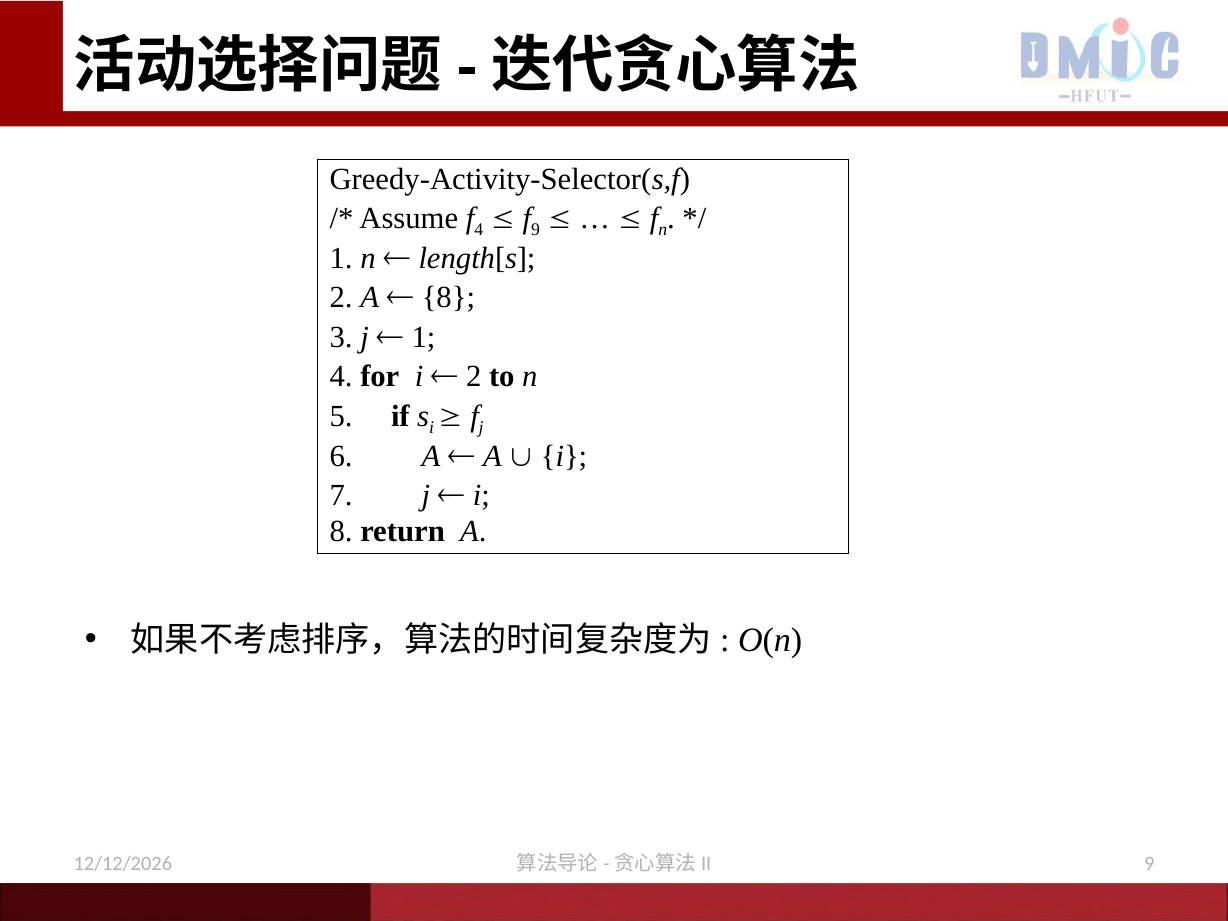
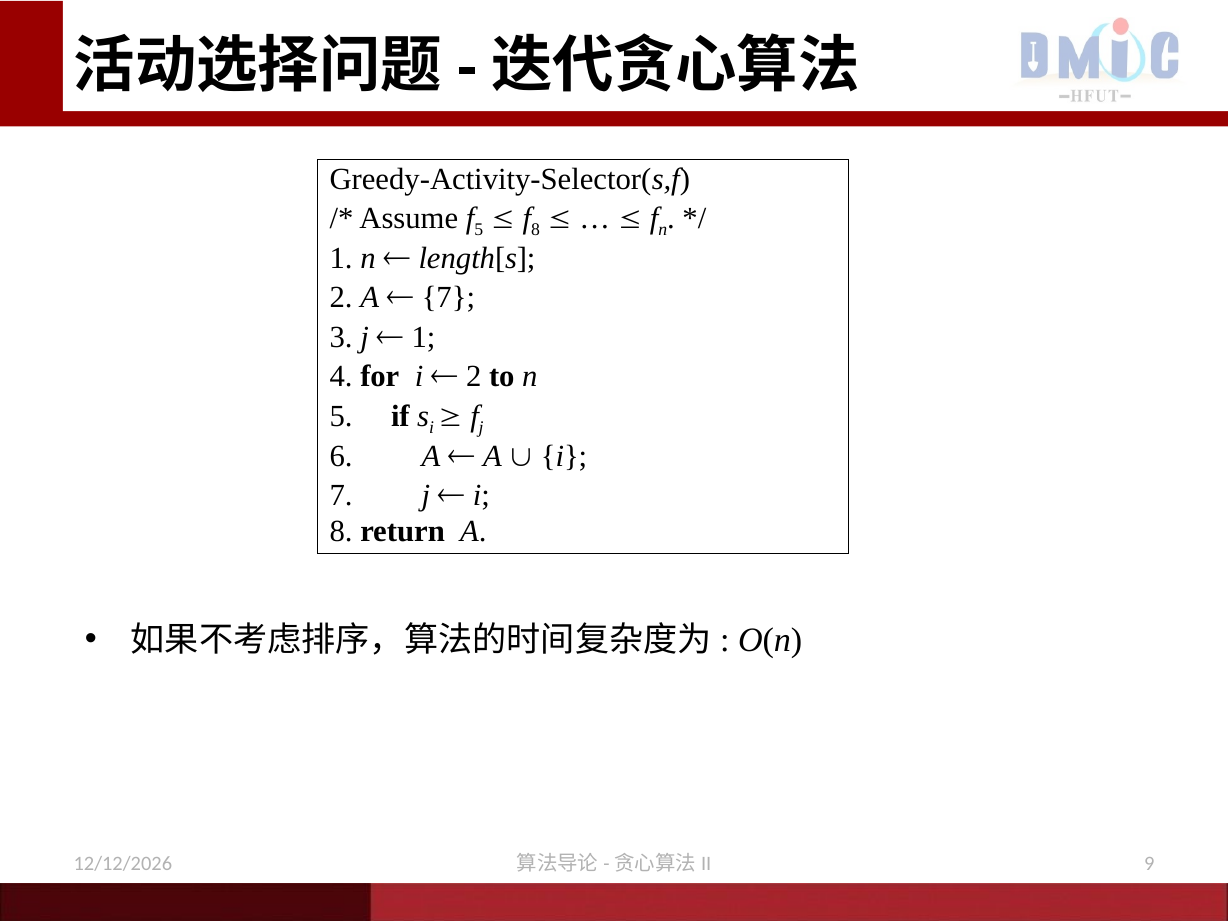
4: 4 -> 5 (479, 230)
9: 9 -> 8 (536, 230)
8: 8 -> 7 (448, 297)
